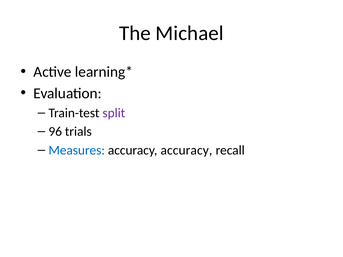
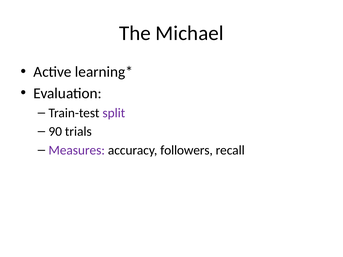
96: 96 -> 90 (55, 132)
Measures colour: blue -> purple (77, 150)
accuracy accuracy: accuracy -> followers (187, 150)
